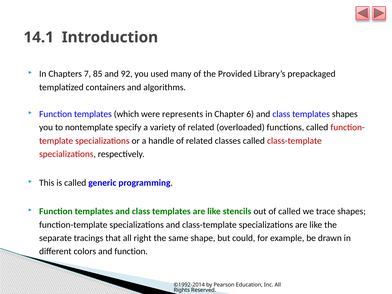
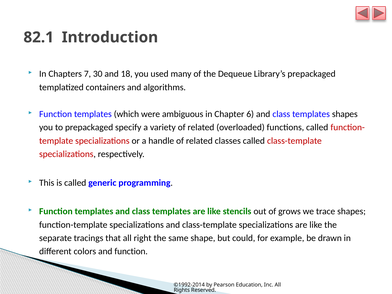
14.1: 14.1 -> 82.1 (39, 37)
85: 85 -> 30 (98, 74)
92: 92 -> 18 (127, 74)
Provided: Provided -> Dequeue (235, 74)
represents: represents -> ambiguous (183, 114)
to nontemplate: nontemplate -> prepackaged (89, 127)
of called: called -> grows (289, 211)
